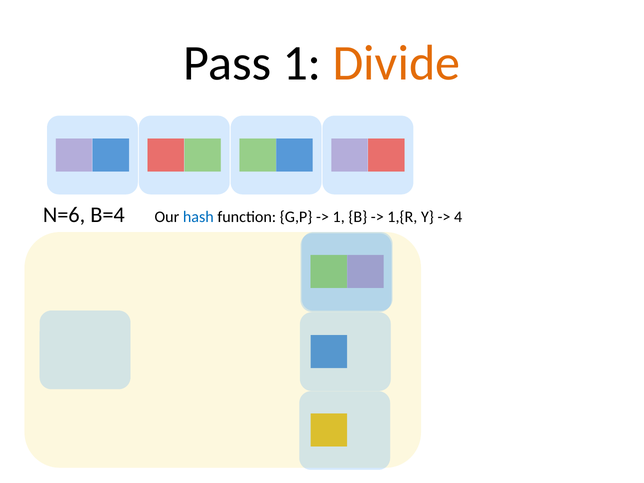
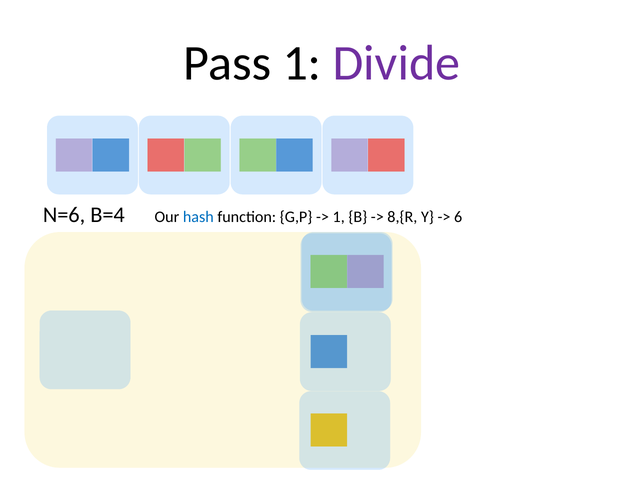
Divide colour: orange -> purple (396, 63)
1,{R: 1,{R -> 8,{R (402, 217)
4: 4 -> 6 (458, 217)
